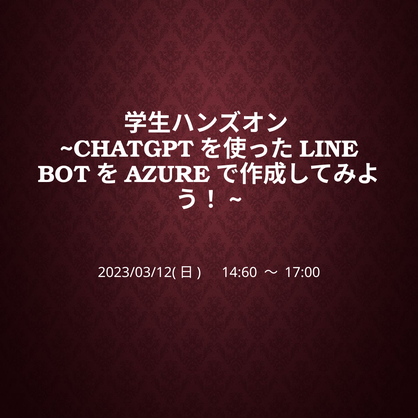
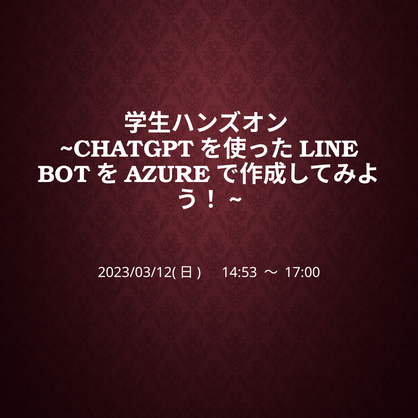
14:60: 14:60 -> 14:53 (239, 273)
